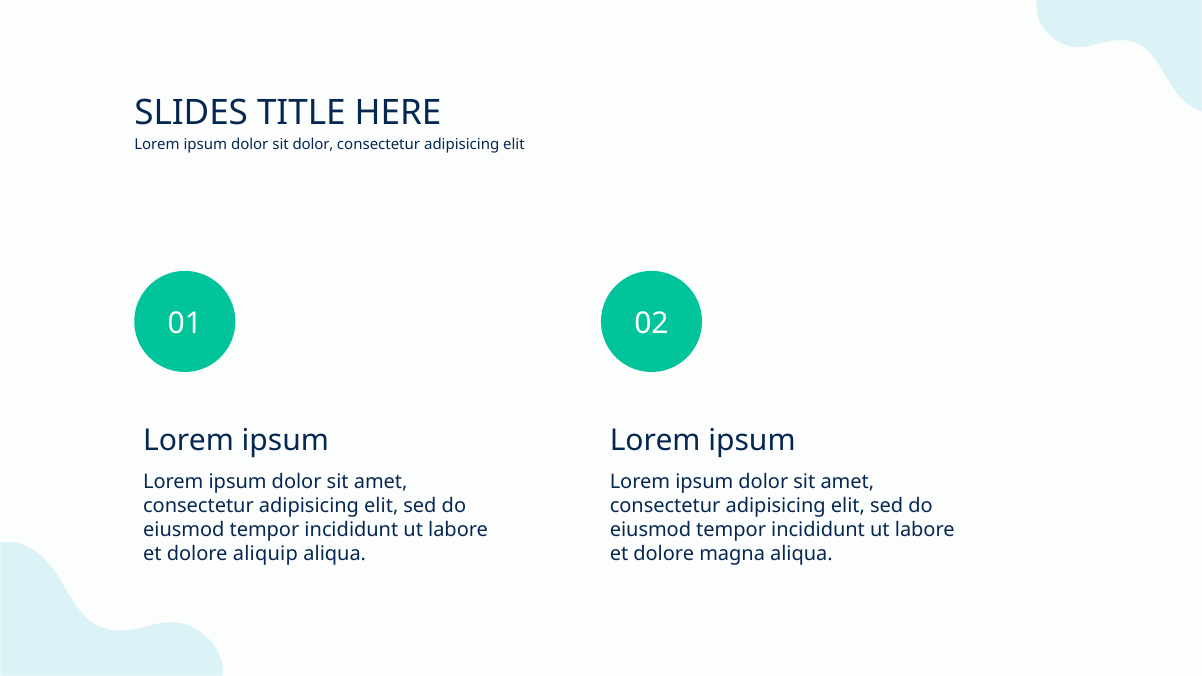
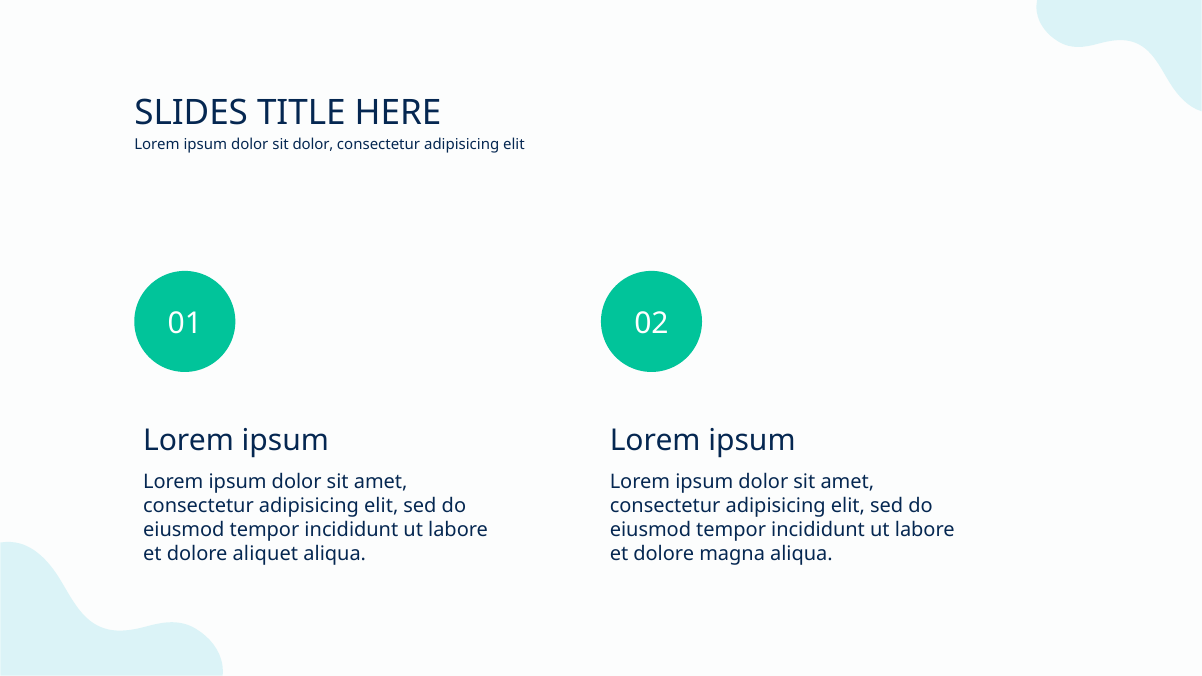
aliquip: aliquip -> aliquet (265, 554)
